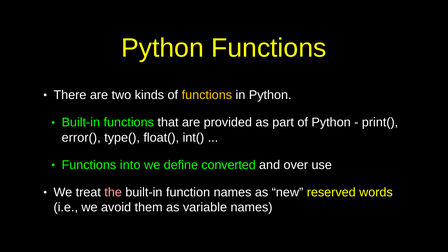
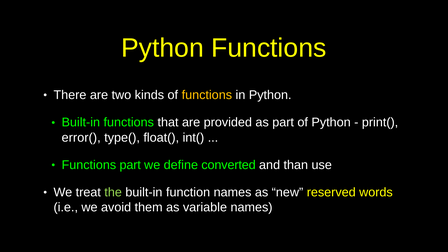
Functions into: into -> part (130, 165)
over: over -> than (296, 165)
the colour: pink -> light green (113, 192)
